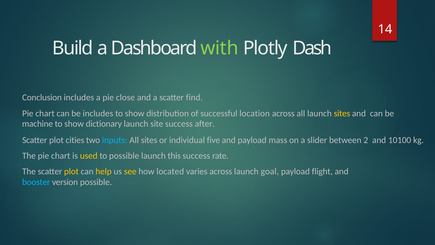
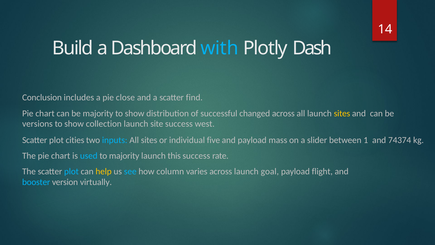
with colour: light green -> light blue (219, 48)
be includes: includes -> majority (98, 113)
location: location -> changed (255, 113)
machine: machine -> versions (37, 124)
dictionary: dictionary -> collection (104, 124)
after: after -> west (205, 124)
2: 2 -> 1 (366, 140)
10100: 10100 -> 74374 (400, 140)
used colour: yellow -> light blue (89, 156)
to possible: possible -> majority (124, 156)
plot colour: yellow -> light blue (71, 171)
see colour: yellow -> light blue (130, 171)
located: located -> column (170, 171)
version possible: possible -> virtually (96, 182)
